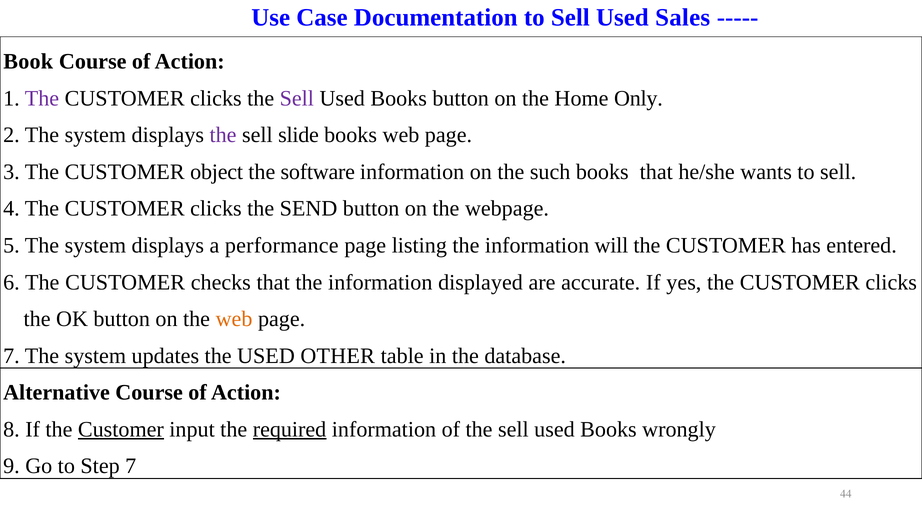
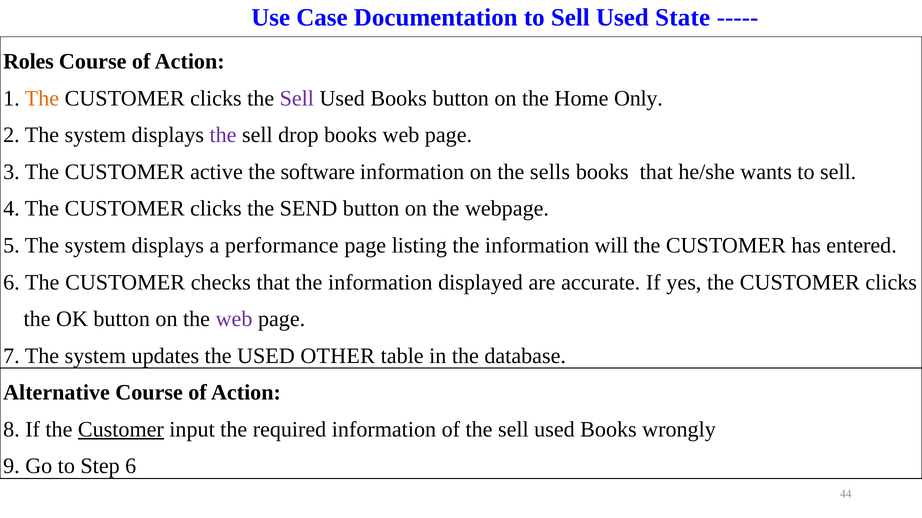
Sales: Sales -> State (683, 18)
Book: Book -> Roles (28, 62)
The colour: purple -> orange (42, 98)
slide: slide -> drop (298, 135)
object: object -> active (216, 172)
such: such -> sells (550, 172)
web colour: orange -> purple (234, 319)
required underline: present -> none (290, 430)
Step 7: 7 -> 6 (131, 467)
